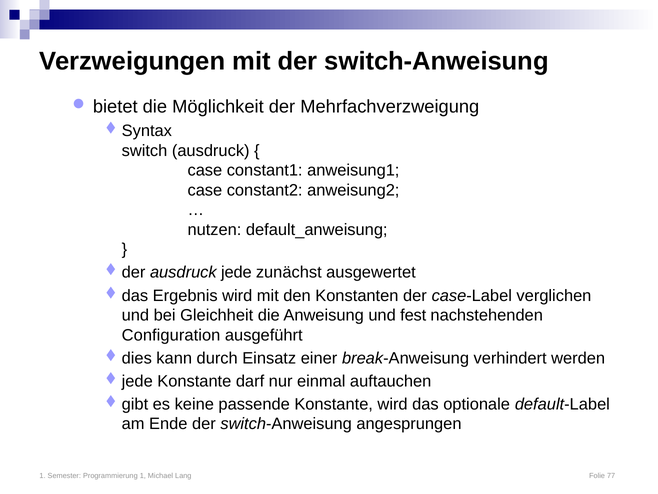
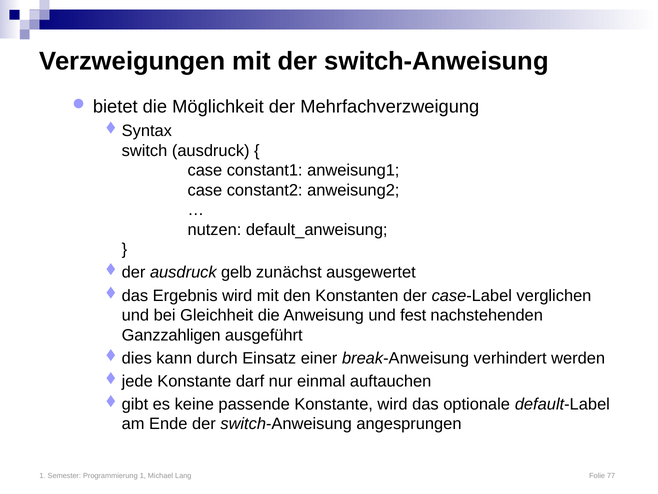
jede: jede -> gelb (236, 272)
Configuration: Configuration -> Ganzzahligen (171, 335)
